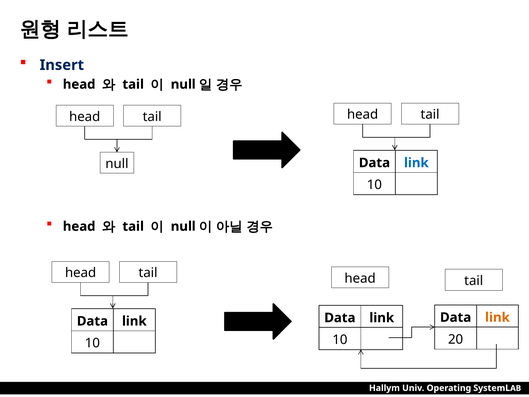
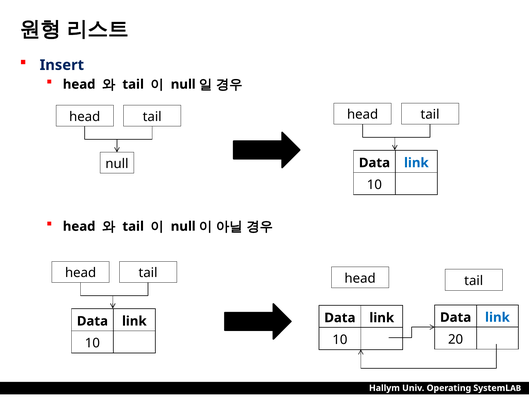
link colour: orange -> blue (497, 317)
